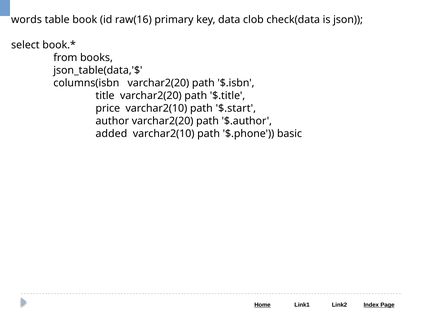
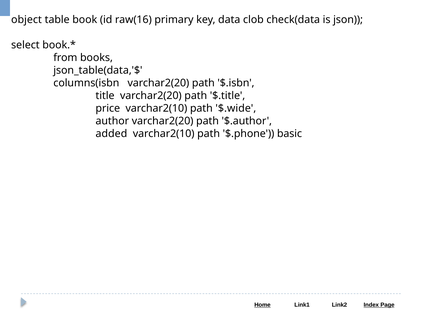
words: words -> object (27, 20)
$.start: $.start -> $.wide (236, 108)
